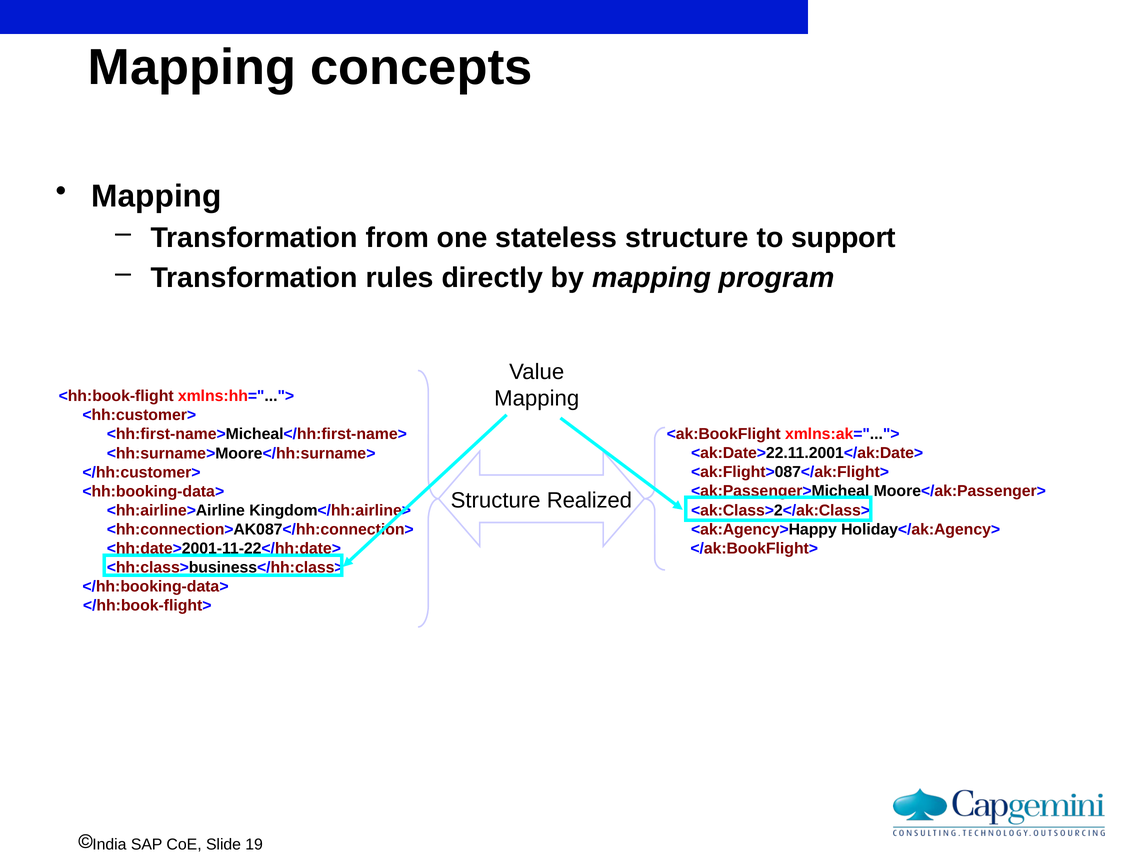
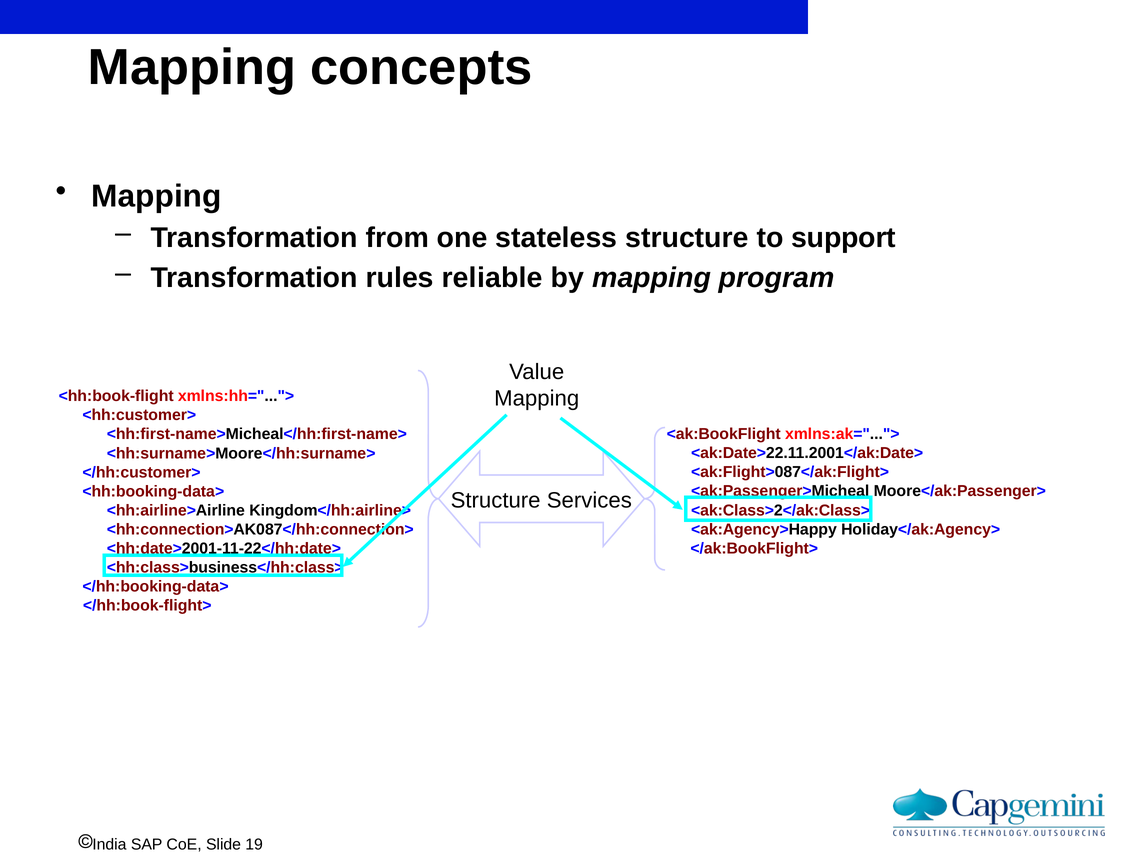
directly: directly -> reliable (492, 278)
Realized: Realized -> Services (589, 500)
